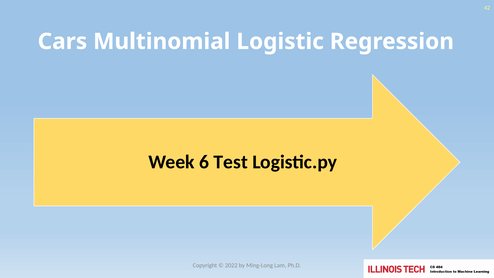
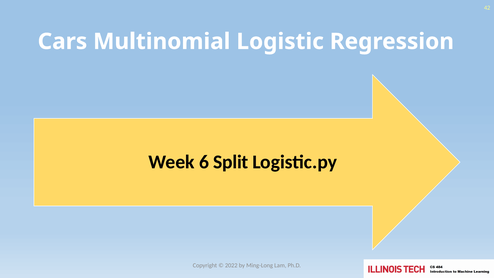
Test: Test -> Split (231, 162)
